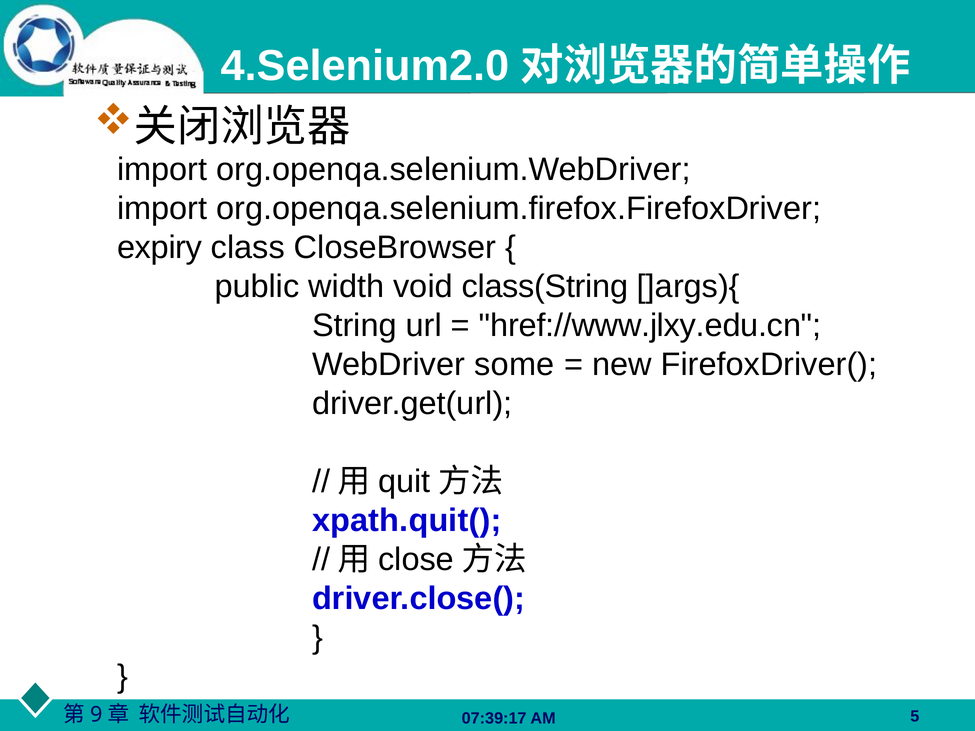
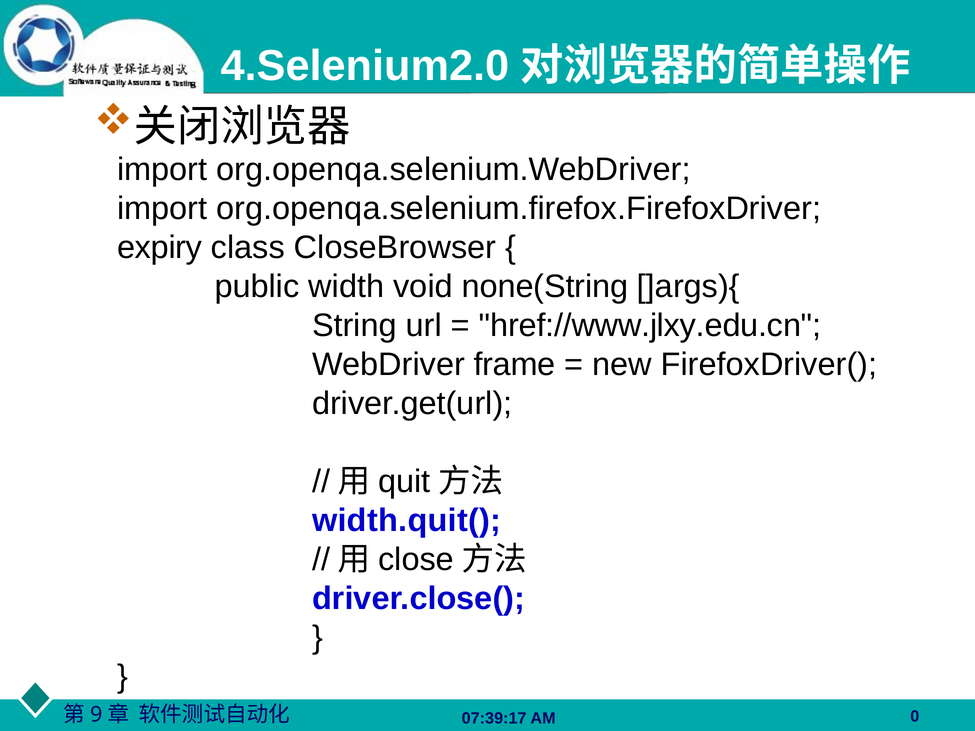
class(String: class(String -> none(String (545, 287)
some: some -> frame (515, 365)
xpath.quit(: xpath.quit( -> width.quit( (407, 521)
5: 5 -> 0 (915, 717)
